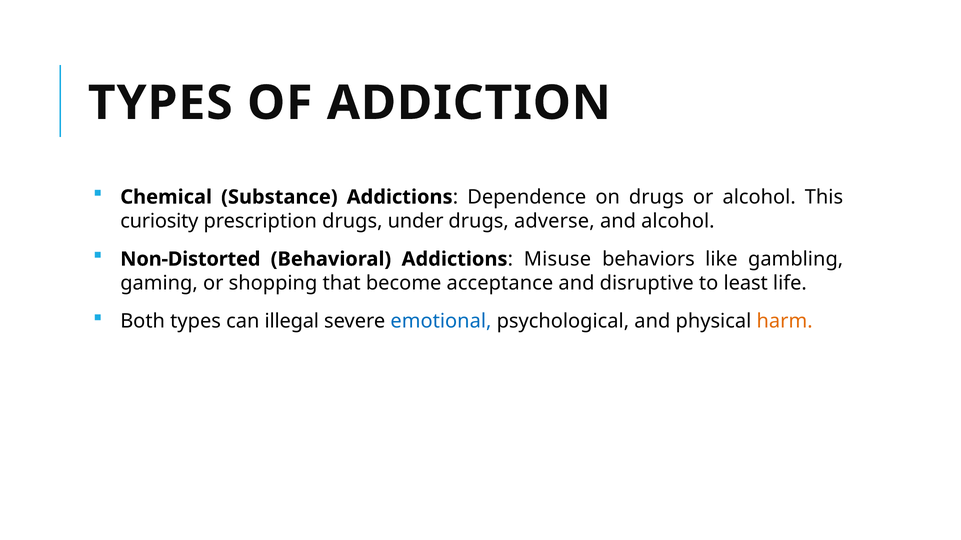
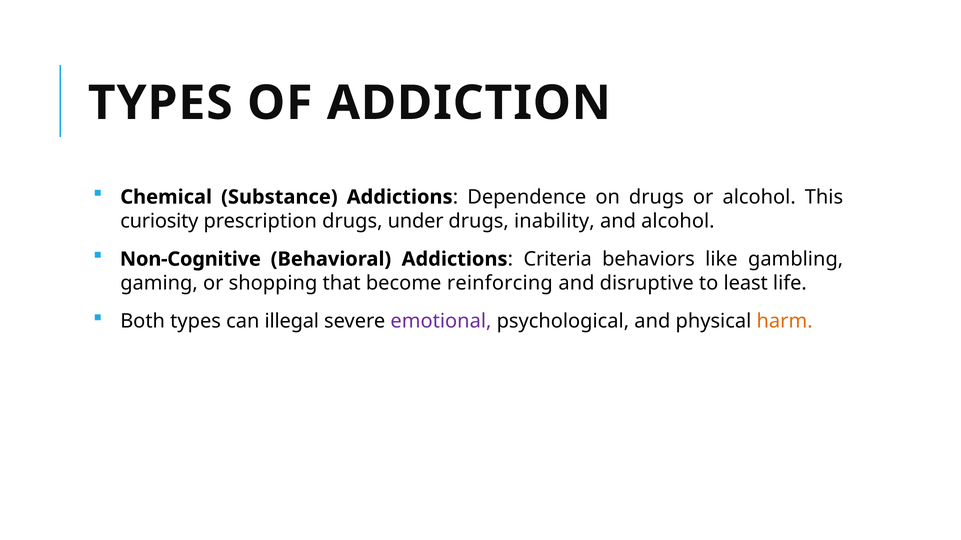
adverse: adverse -> inability (554, 221)
Non-Distorted: Non-Distorted -> Non-Cognitive (190, 259)
Misuse: Misuse -> Criteria (558, 259)
acceptance: acceptance -> reinforcing (500, 283)
emotional colour: blue -> purple (441, 322)
